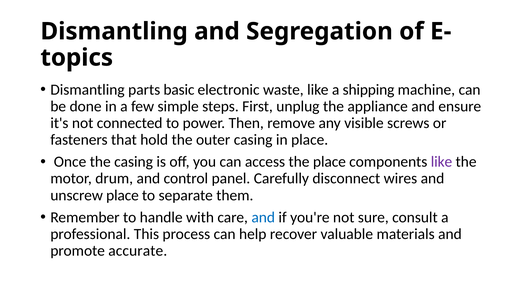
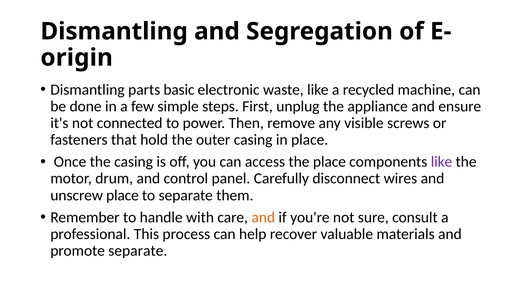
topics: topics -> origin (77, 58)
shipping: shipping -> recycled (369, 90)
and colour: blue -> orange (263, 218)
promote accurate: accurate -> separate (138, 251)
